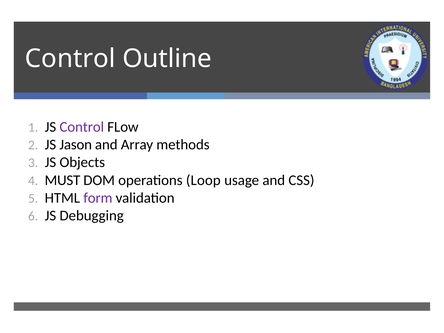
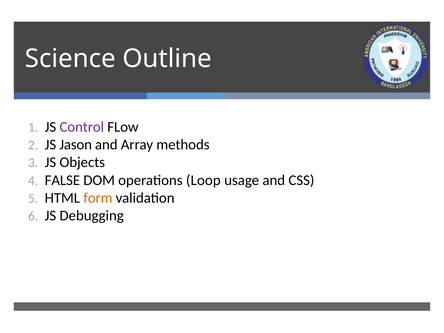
Control: Control -> Science (70, 59)
MUST: MUST -> FALSE (62, 180)
form colour: purple -> orange (98, 198)
